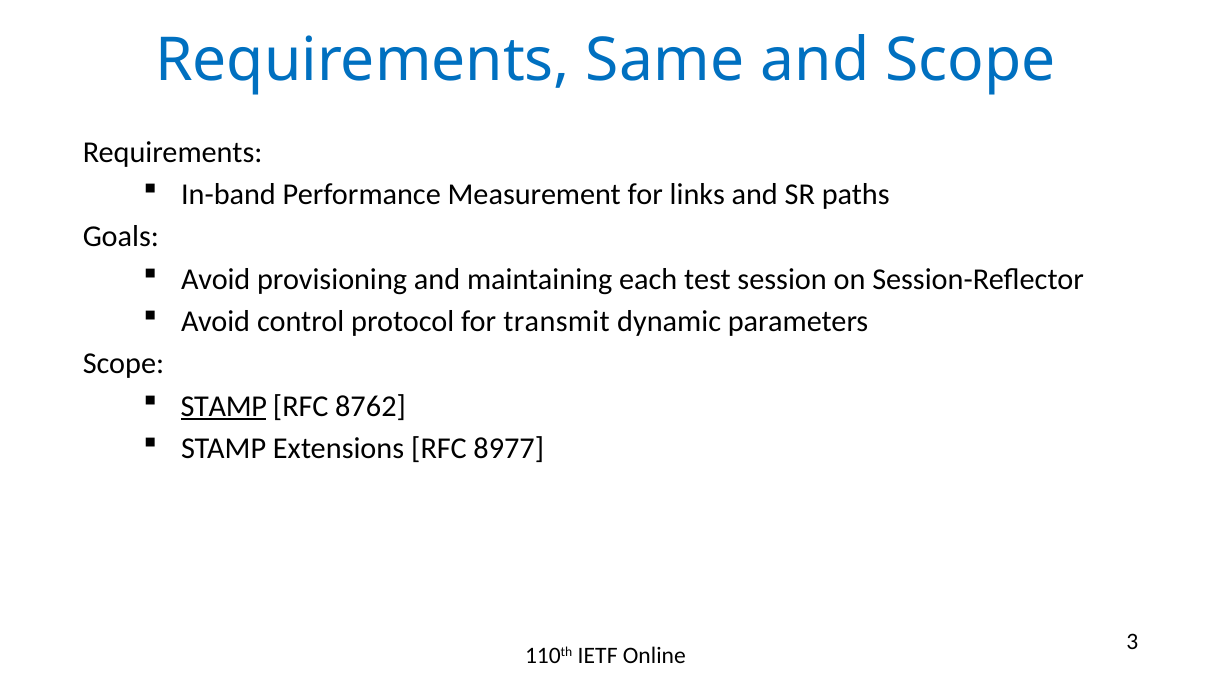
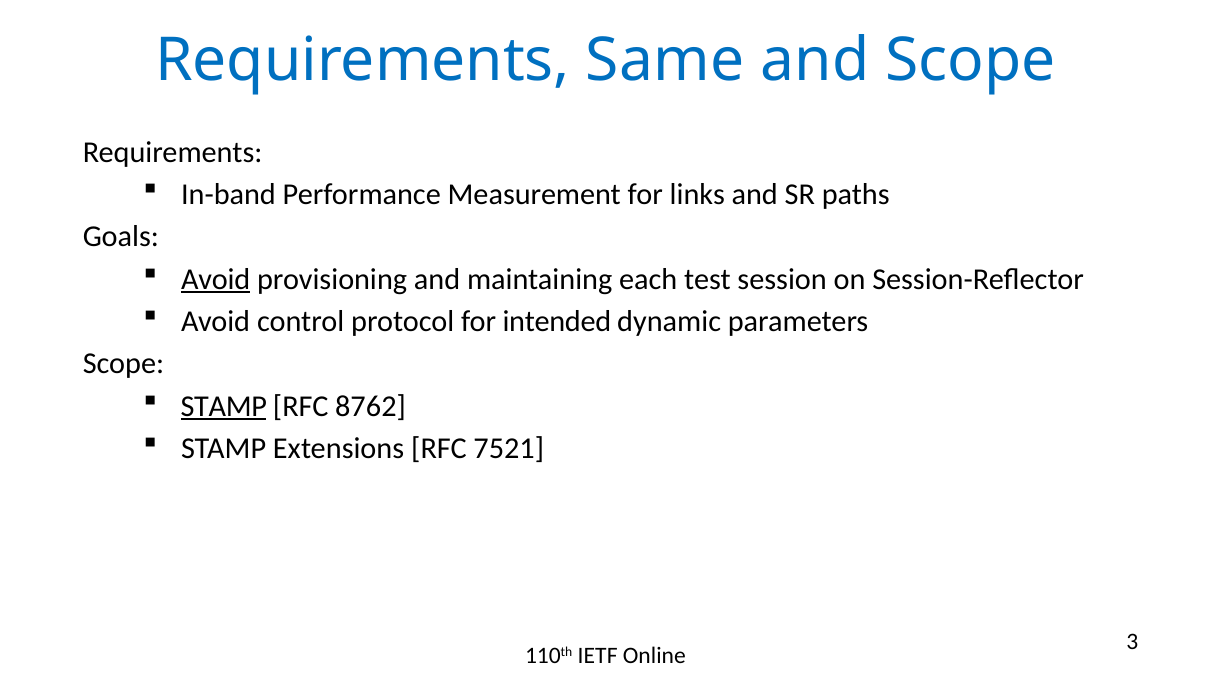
Avoid underline: none -> present (216, 279)
transmit: transmit -> intended (557, 322)
8977: 8977 -> 7521 (509, 449)
